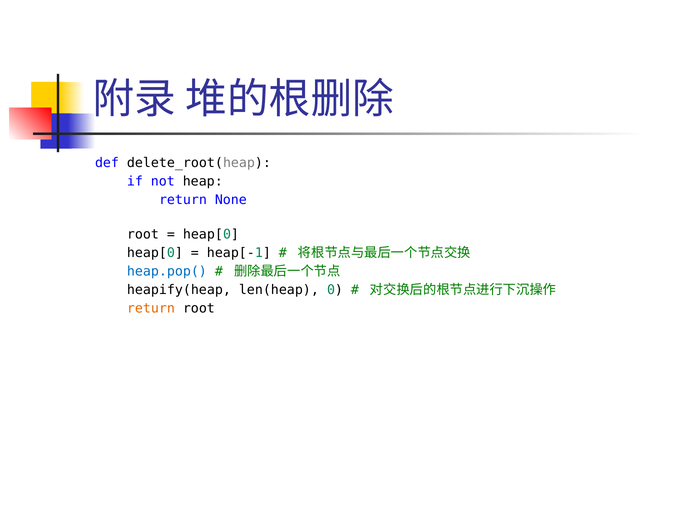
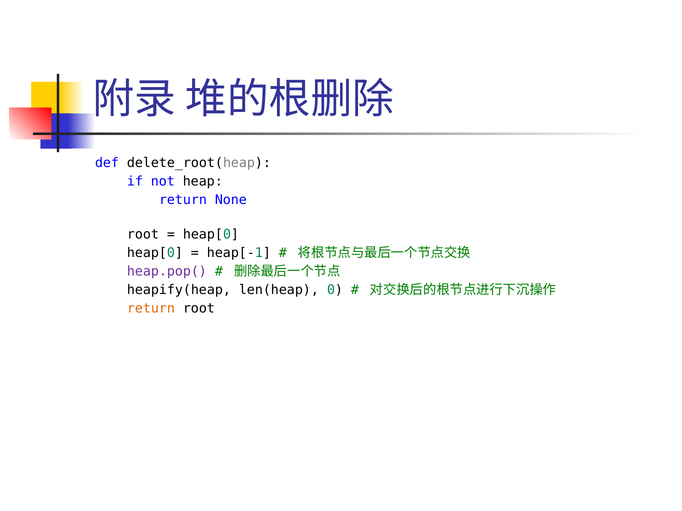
heap.pop( colour: blue -> purple (167, 272)
